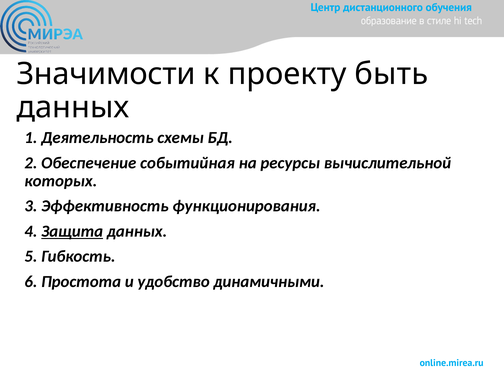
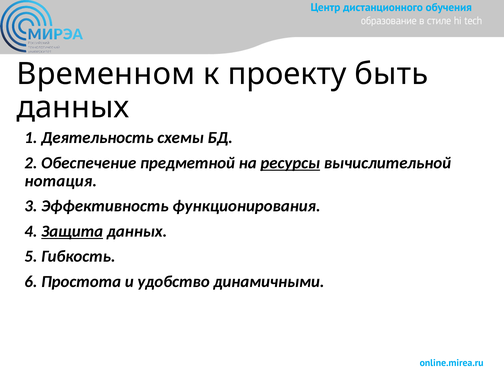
Значимости: Значимости -> Временном (106, 74)
событийная: событийная -> предметной (188, 163)
ресурсы underline: none -> present (290, 163)
которых: которых -> нотация (61, 181)
